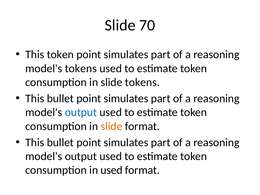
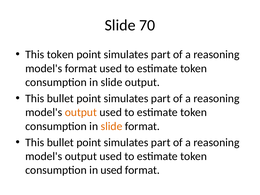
model's tokens: tokens -> format (81, 68)
slide tokens: tokens -> output (142, 82)
output colour: blue -> orange (81, 112)
